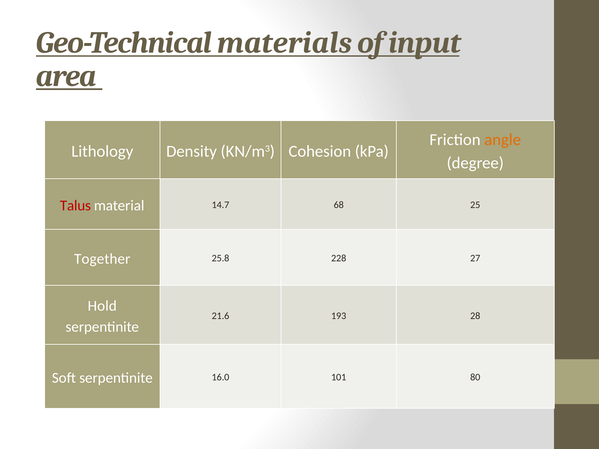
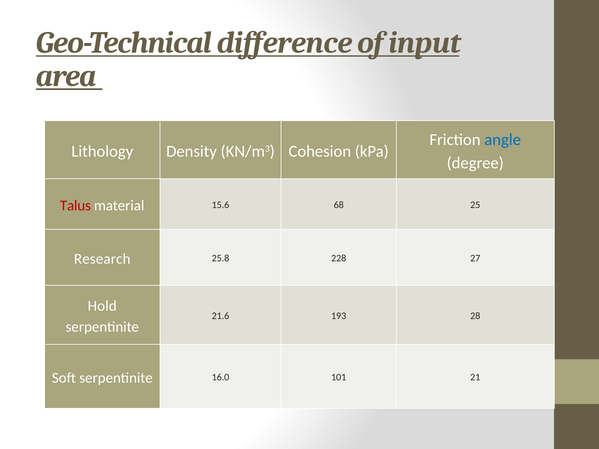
materials: materials -> difference (285, 43)
angle colour: orange -> blue (503, 140)
14.7: 14.7 -> 15.6 (220, 205)
Together: Together -> Research (102, 259)
80: 80 -> 21 (475, 378)
